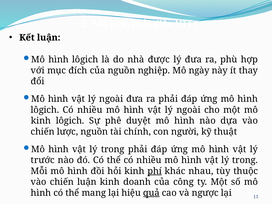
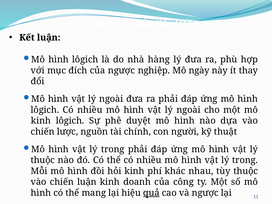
được: được -> hàng (159, 60)
của nguồn: nguồn -> ngược (121, 70)
trước: trước -> thuộc (43, 160)
phí underline: present -> none (155, 171)
